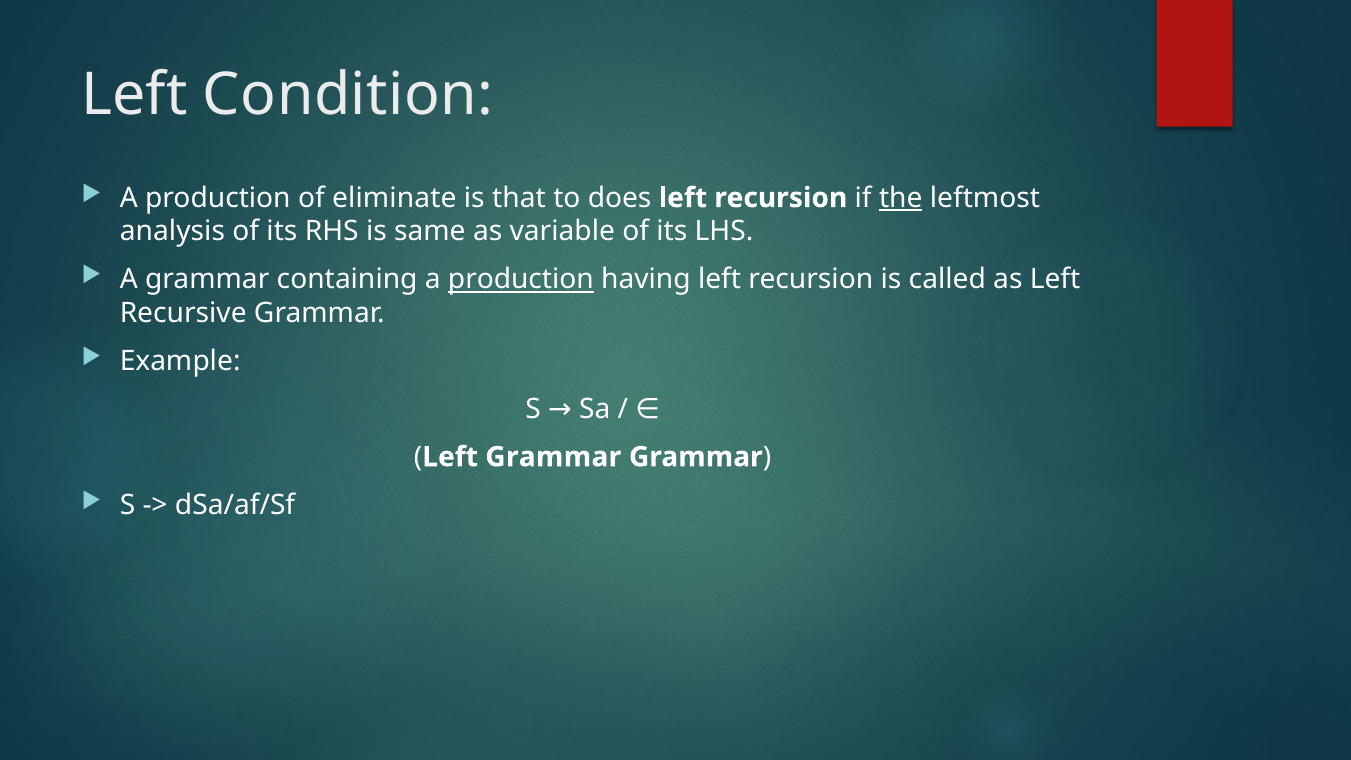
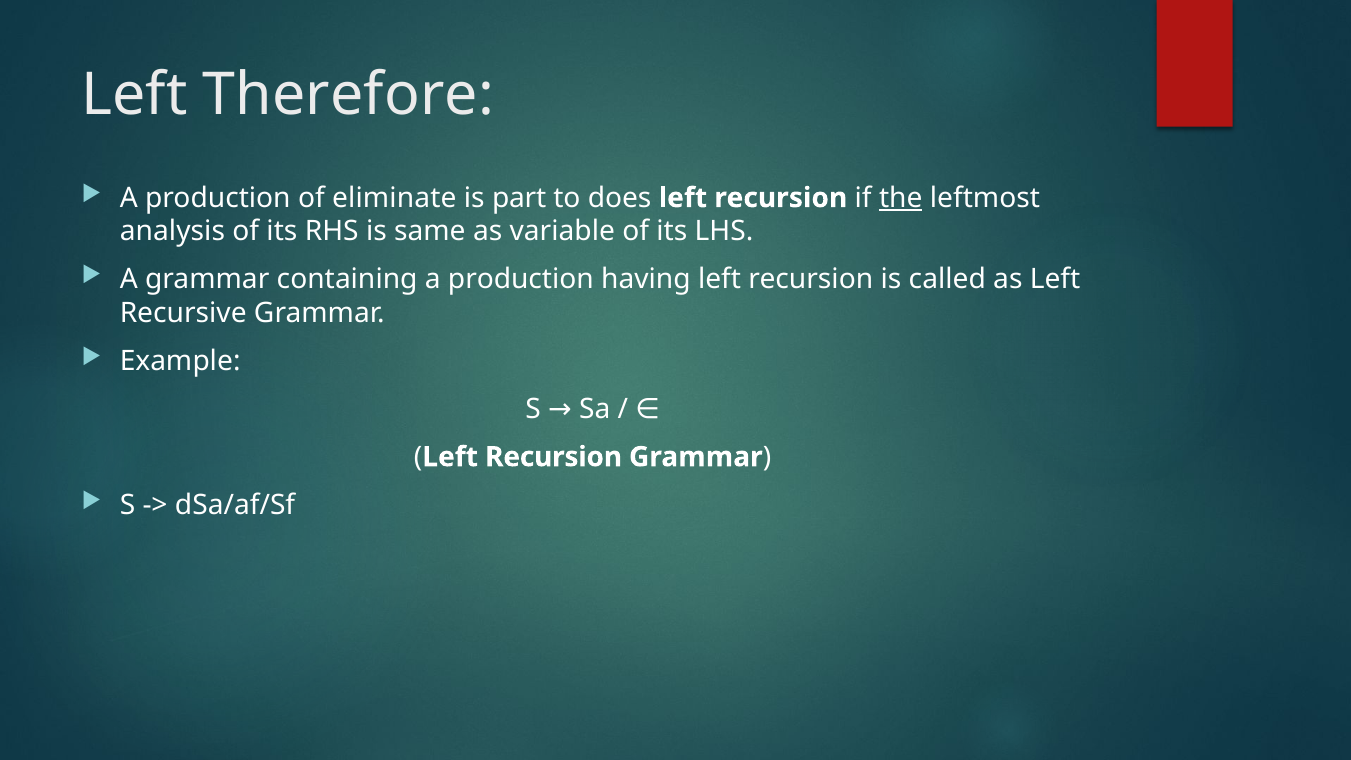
Condition: Condition -> Therefore (348, 95)
that: that -> part (519, 198)
production underline: present -> none (521, 280)
Grammar: Grammar -> Recursion (554, 457)
